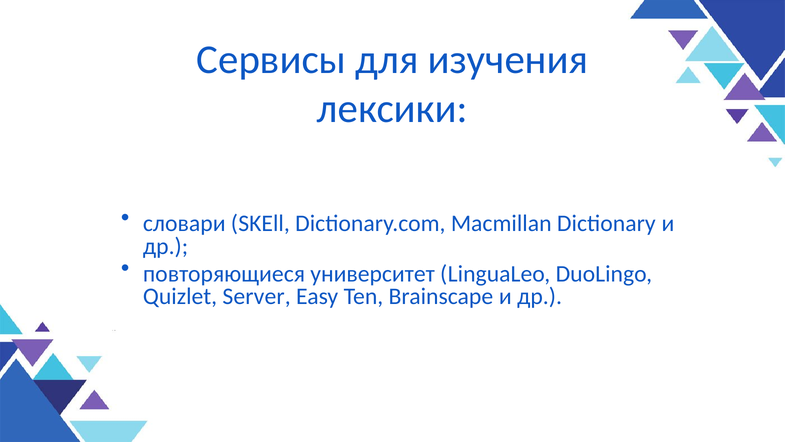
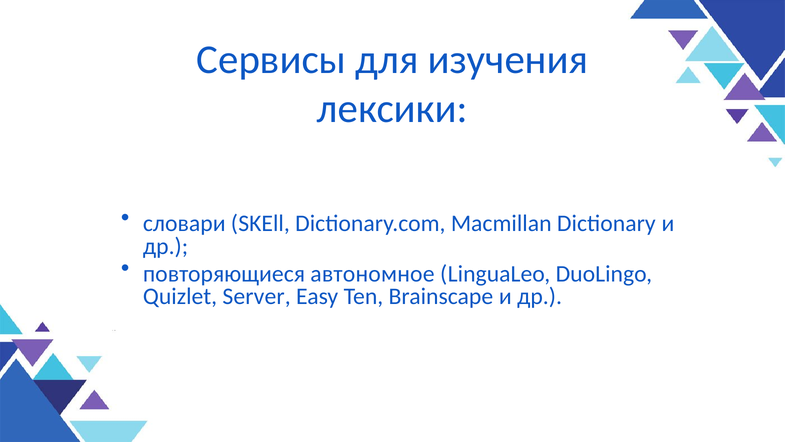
университет: университет -> автономное (372, 274)
